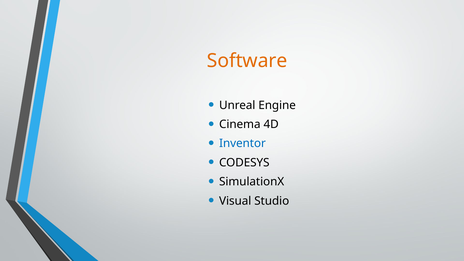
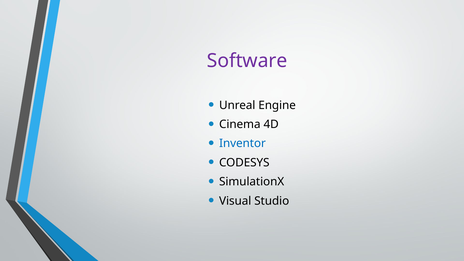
Software colour: orange -> purple (247, 61)
